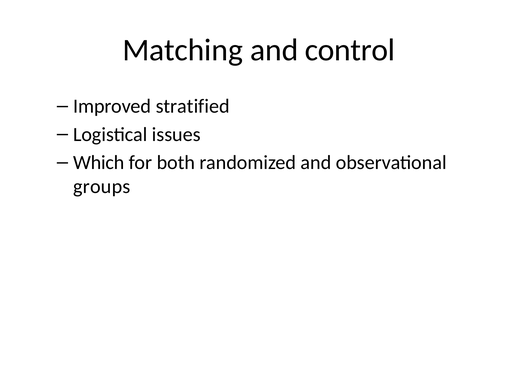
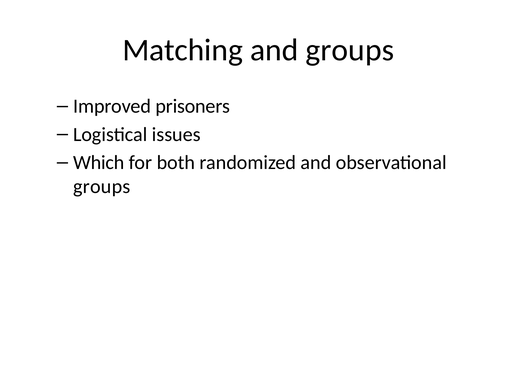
and control: control -> groups (350, 50)
stratified: stratified -> prisoners (193, 107)
